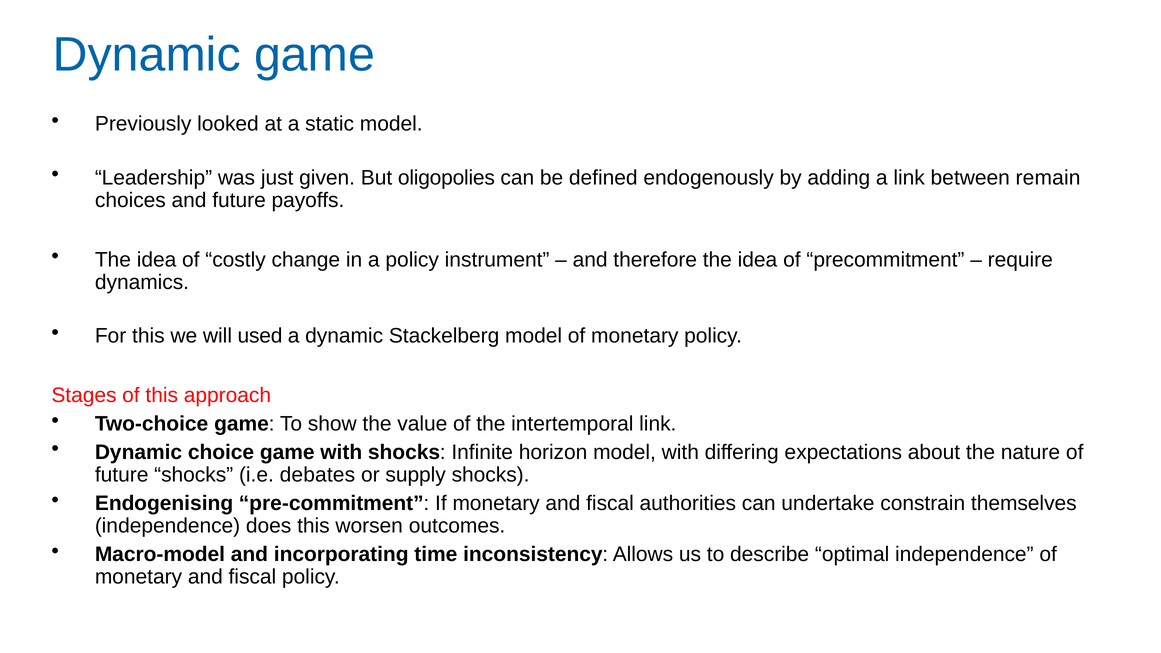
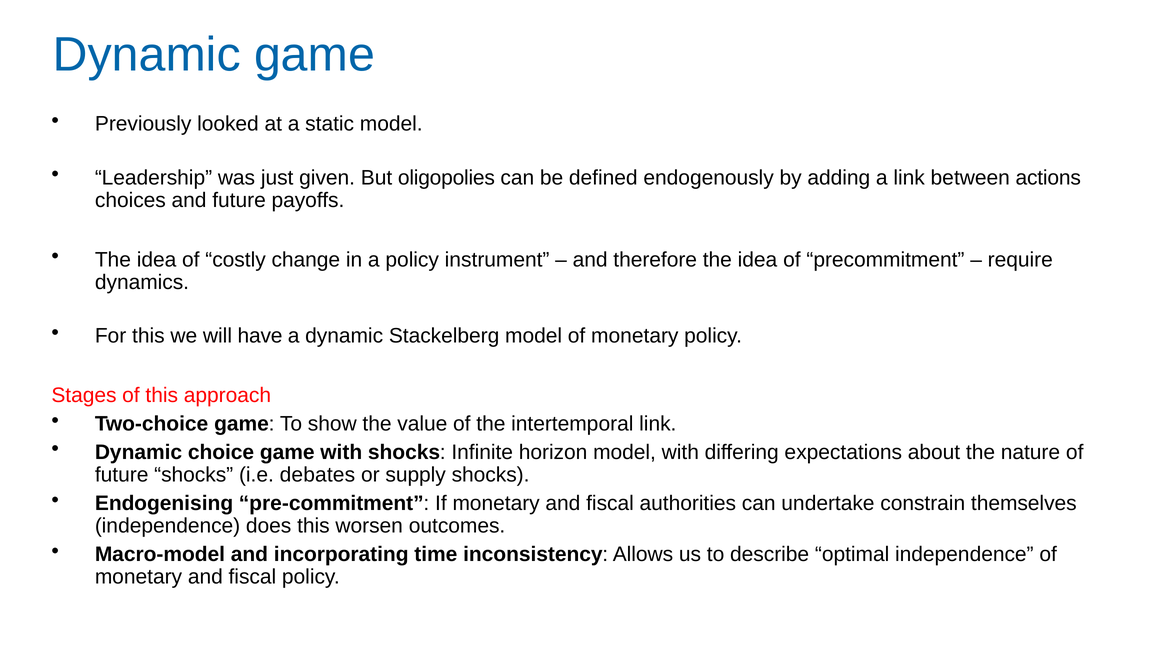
remain: remain -> actions (1048, 178)
used: used -> have (260, 336)
